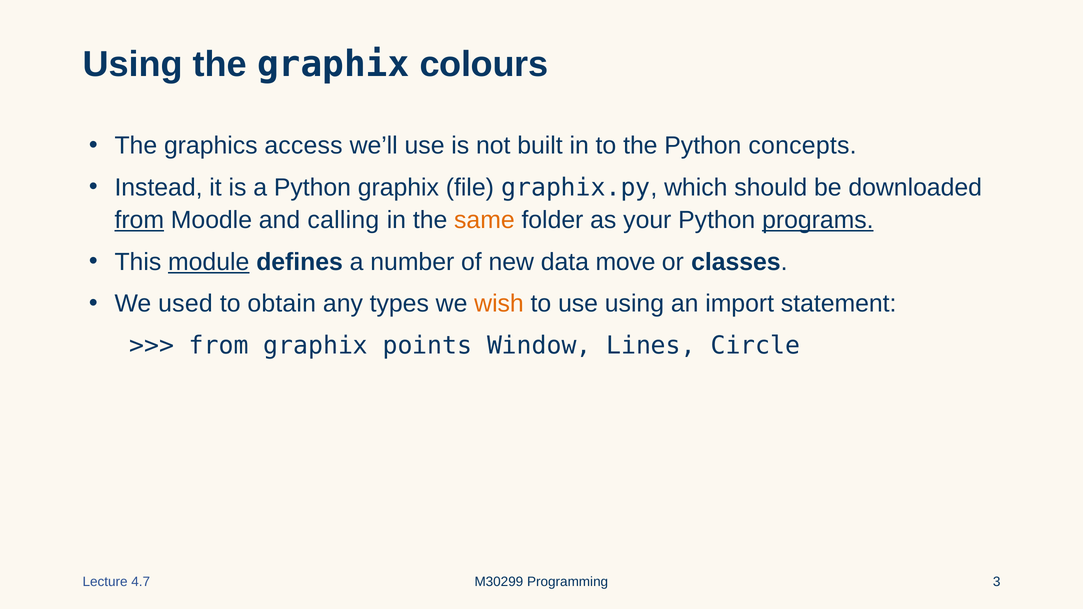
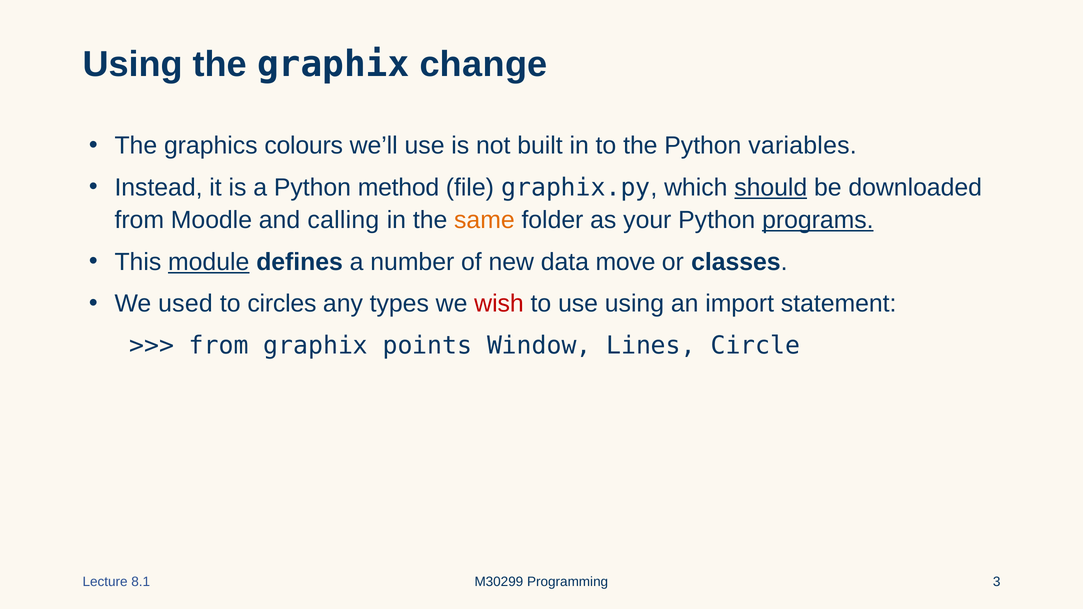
colours: colours -> change (484, 64)
access: access -> colours (304, 146)
concepts: concepts -> variables (803, 146)
Python graphix: graphix -> method (399, 188)
should underline: none -> present (771, 188)
from underline: present -> none (139, 220)
obtain: obtain -> circles (282, 304)
wish colour: orange -> red (499, 304)
4.7: 4.7 -> 8.1 (141, 582)
